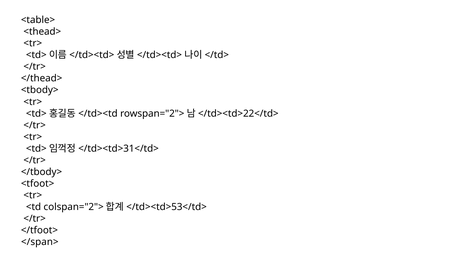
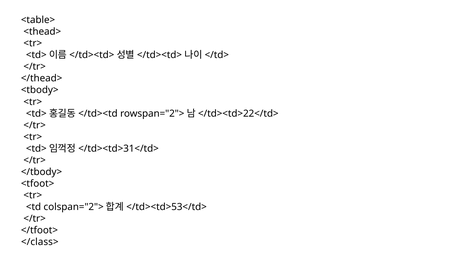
</span>: </span> -> </class> (40, 242)
